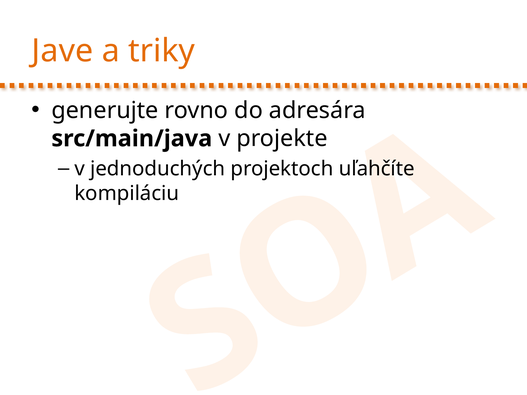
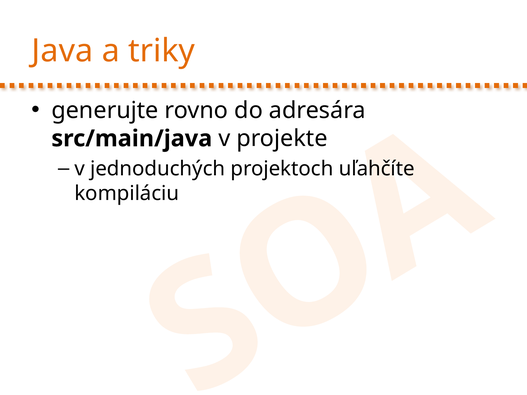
Jave: Jave -> Java (62, 51)
